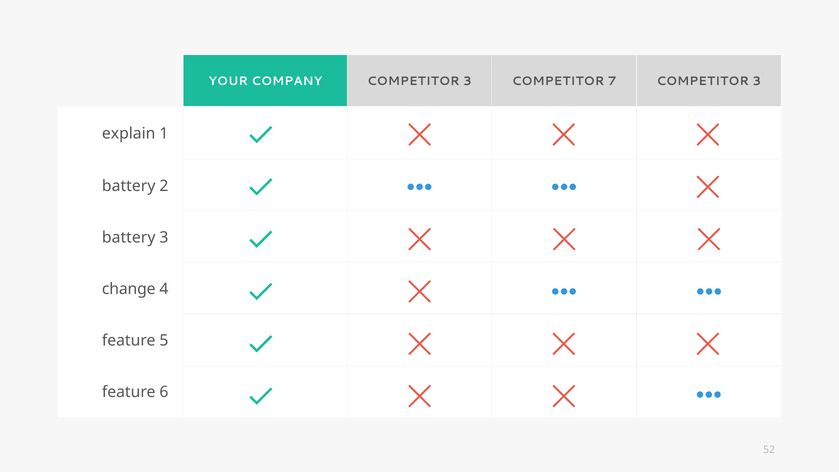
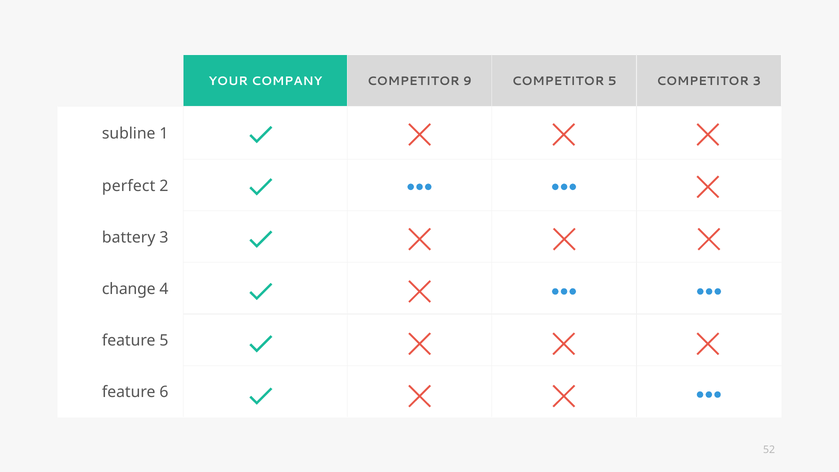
COMPANY COMPETITOR 3: 3 -> 9 (467, 81)
COMPETITOR 7: 7 -> 5 (612, 81)
explain: explain -> subline (129, 134)
battery: battery -> perfect (129, 186)
